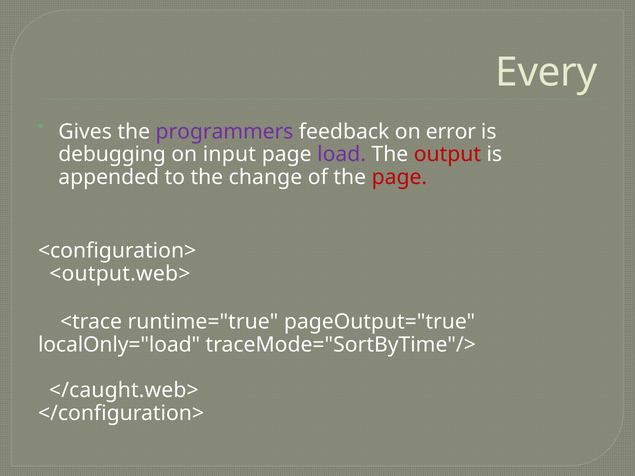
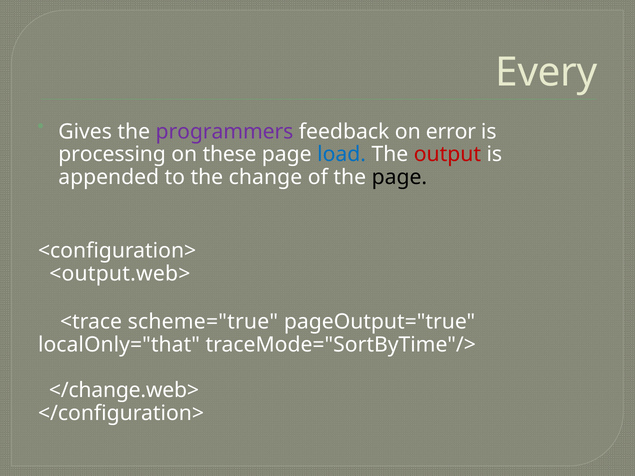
debugging: debugging -> processing (112, 154)
input: input -> these (230, 154)
load colour: purple -> blue (342, 154)
page colour: red -> black (399, 177)
runtime="true: runtime="true -> scheme="true (203, 322)
localOnly="load: localOnly="load -> localOnly="that (119, 345)
</caught.web>: </caught.web> -> </change.web> (124, 391)
